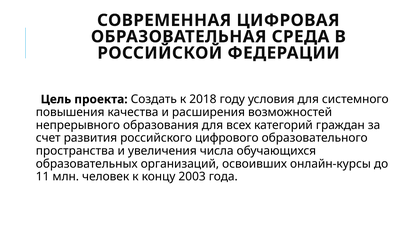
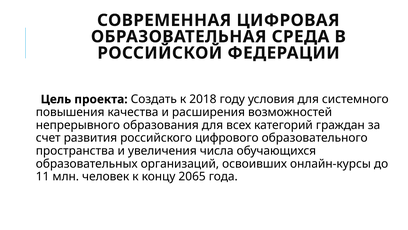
2003: 2003 -> 2065 (192, 176)
